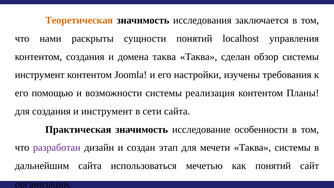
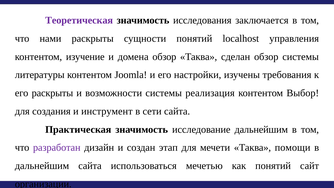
Теоретическая colour: orange -> purple (79, 20)
контентом создания: создания -> изучение (85, 57)
домена таква: таква -> обзор (164, 57)
инструмент: инструмент -> литературы (40, 75)
его помощью: помощью -> раскрыты (52, 93)
Планы: Планы -> Выбор (303, 93)
исследование особенности: особенности -> дальнейшим (261, 129)
Таква системы: системы -> помощи (293, 148)
